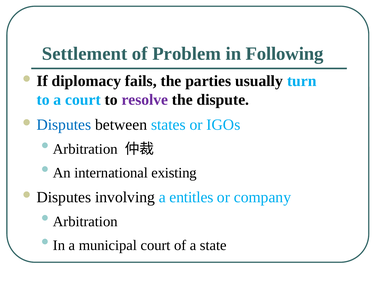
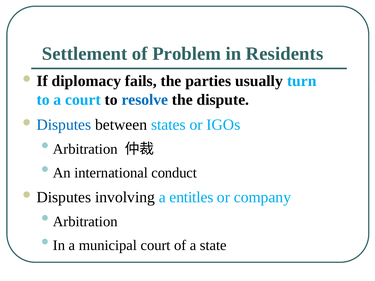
Following: Following -> Residents (284, 54)
resolve colour: purple -> blue (145, 100)
existing: existing -> conduct (174, 173)
